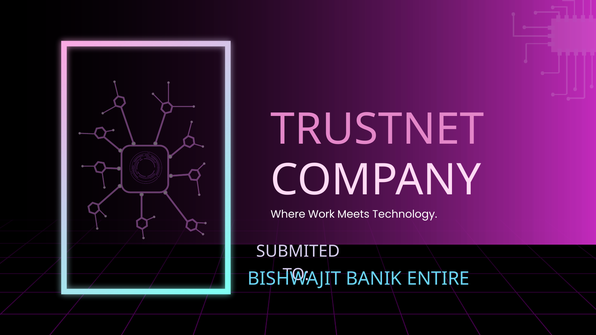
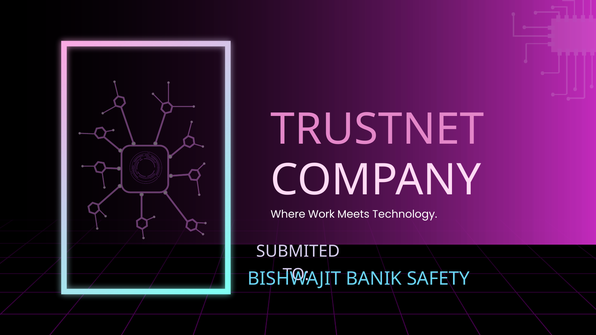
ENTIRE: ENTIRE -> SAFETY (438, 279)
